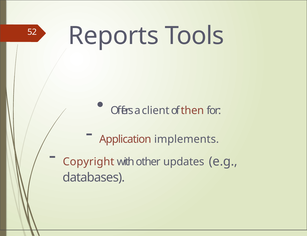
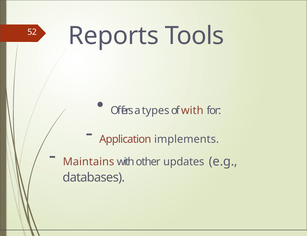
client: client -> types (156, 111)
of then: then -> with (192, 111)
Copyright: Copyright -> Maintains (89, 162)
